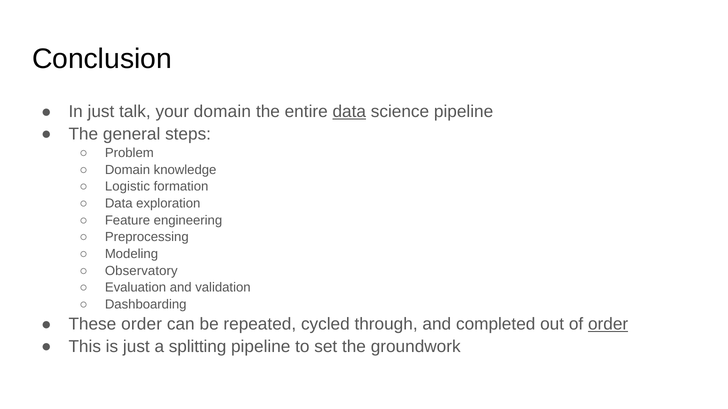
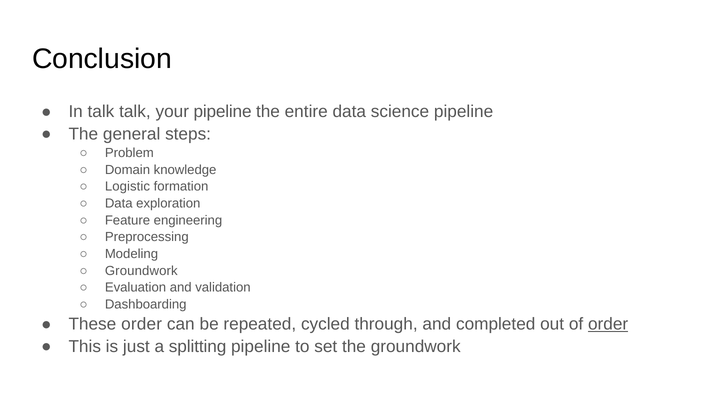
In just: just -> talk (101, 112)
your domain: domain -> pipeline (223, 112)
data underline: present -> none (349, 112)
Observatory: Observatory -> Groundwork (141, 271)
